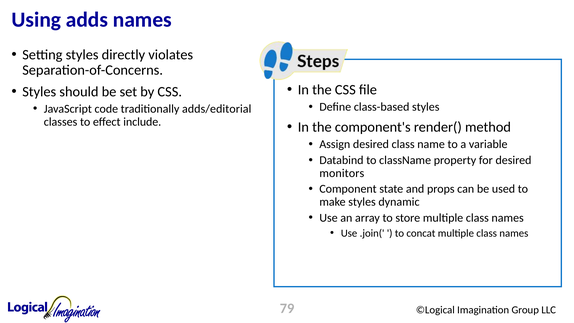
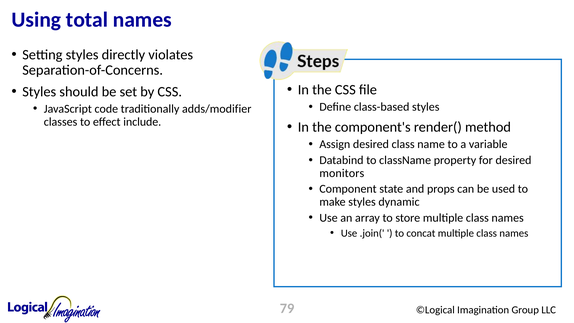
adds: adds -> total (87, 20)
adds/editorial: adds/editorial -> adds/modifier (217, 109)
